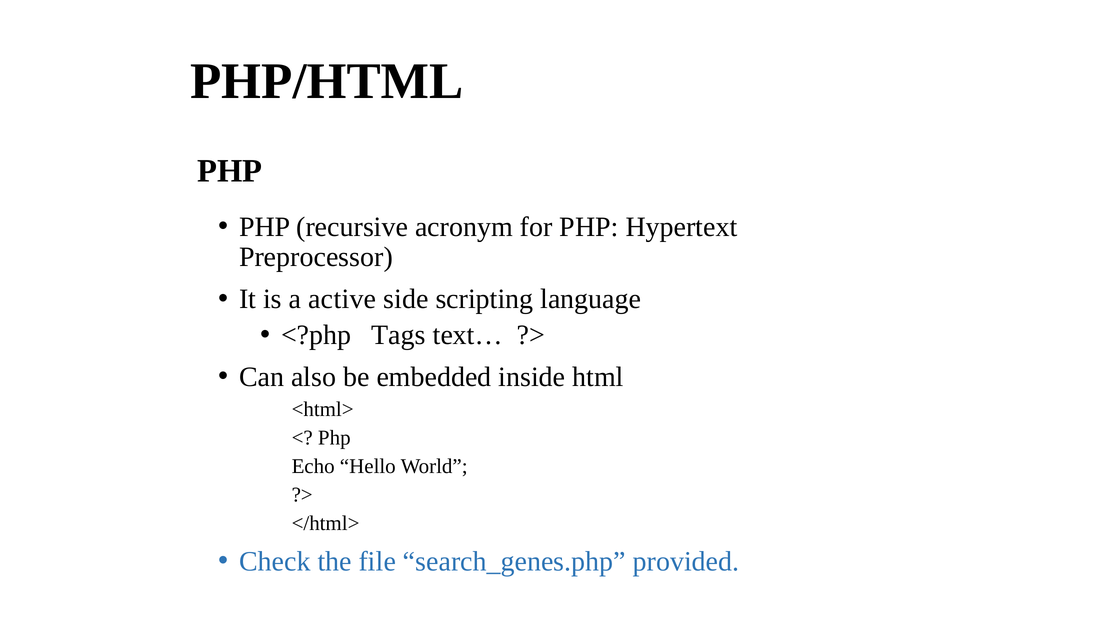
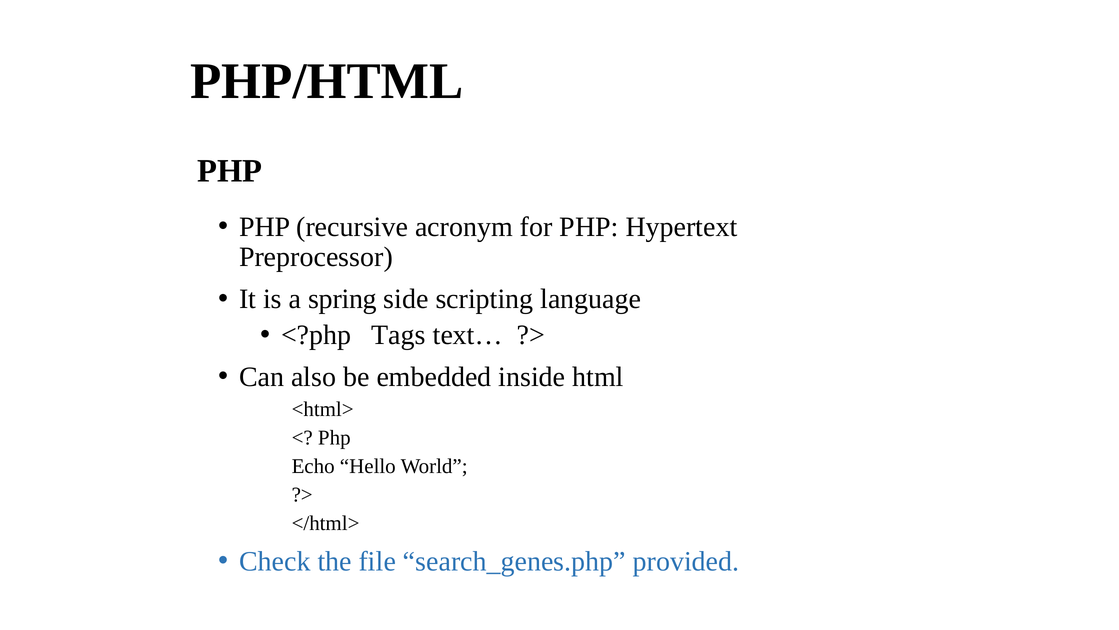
active: active -> spring (342, 299)
